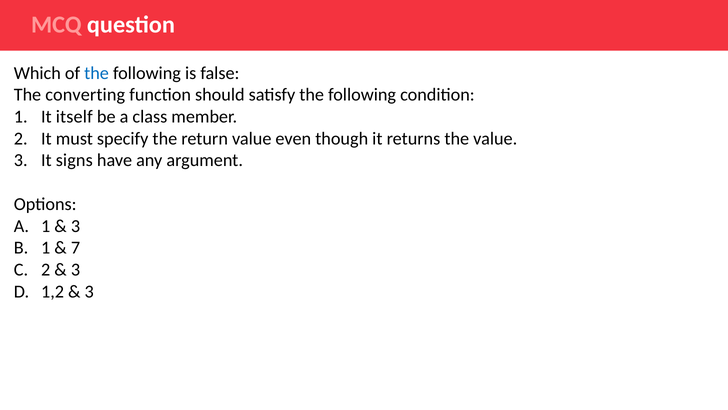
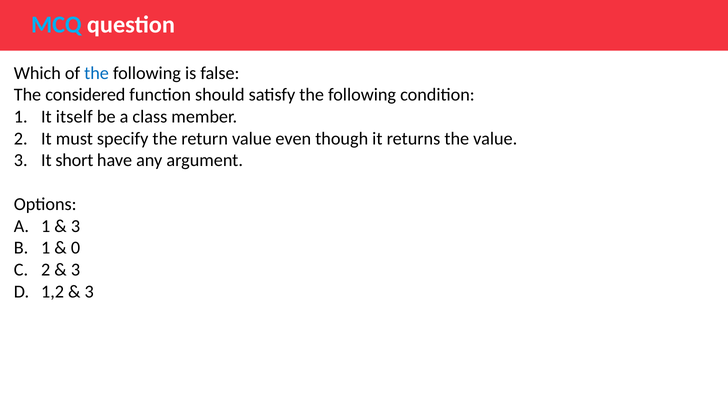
MCQ colour: pink -> light blue (56, 25)
converting: converting -> considered (85, 95)
signs: signs -> short (74, 160)
7: 7 -> 0 (75, 248)
